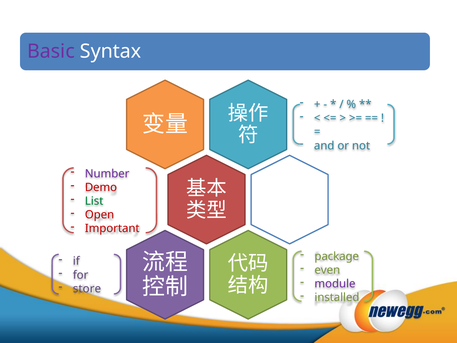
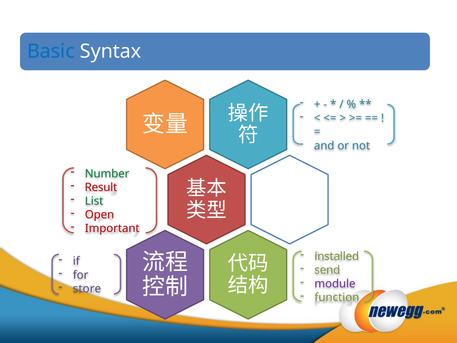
Basic colour: purple -> blue (51, 51)
Number colour: purple -> green (107, 174)
Demo: Demo -> Result (101, 187)
package: package -> installed (337, 256)
even: even -> send (327, 270)
installed: installed -> function (337, 297)
